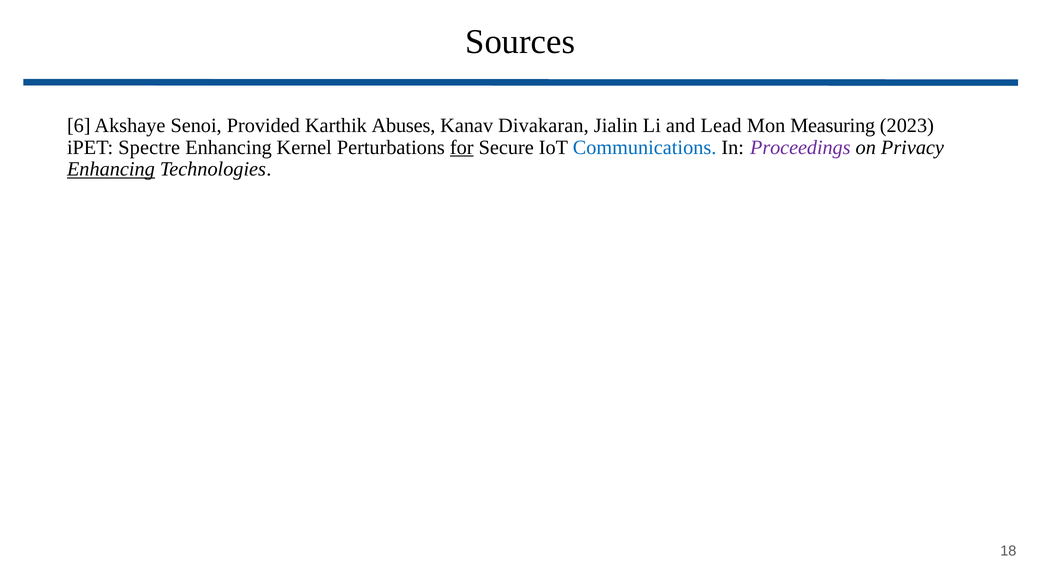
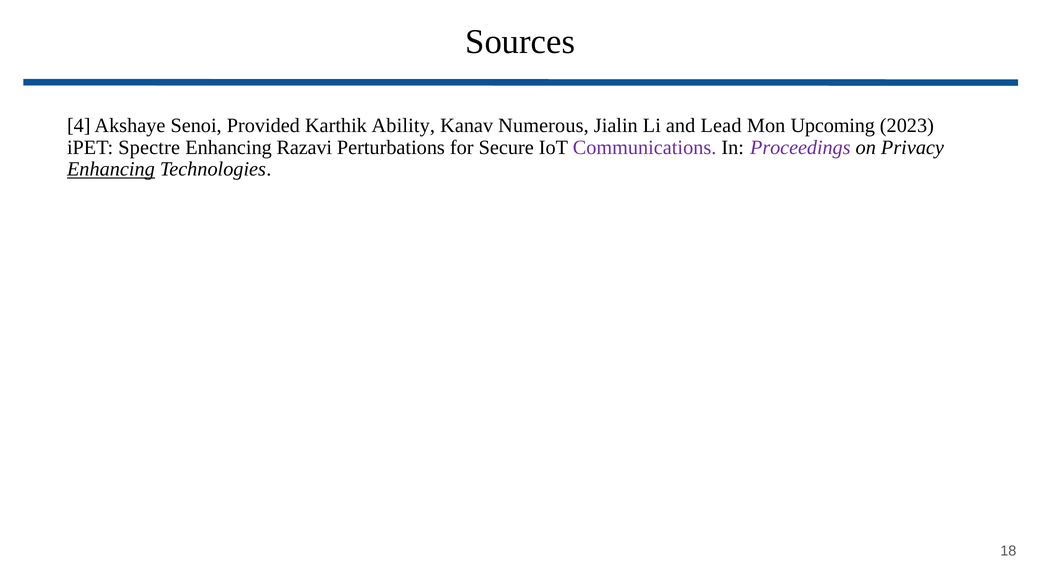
6: 6 -> 4 (79, 125)
Abuses: Abuses -> Ability (403, 125)
Divakaran: Divakaran -> Numerous (543, 125)
Measuring: Measuring -> Upcoming (833, 125)
Kernel: Kernel -> Razavi (304, 147)
for underline: present -> none (462, 147)
Communications colour: blue -> purple (645, 147)
